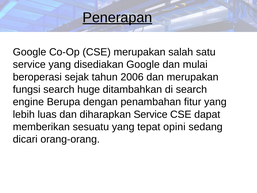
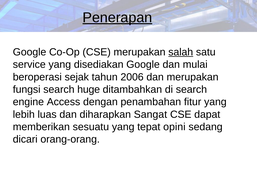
salah underline: none -> present (181, 52)
Berupa: Berupa -> Access (64, 102)
diharapkan Service: Service -> Sangat (150, 114)
